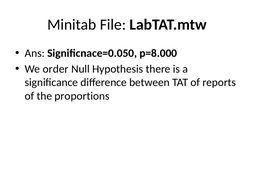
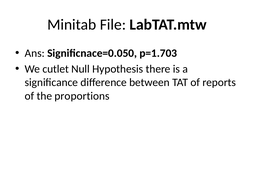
p=8.000: p=8.000 -> p=1.703 (158, 53)
order: order -> cutlet (56, 69)
